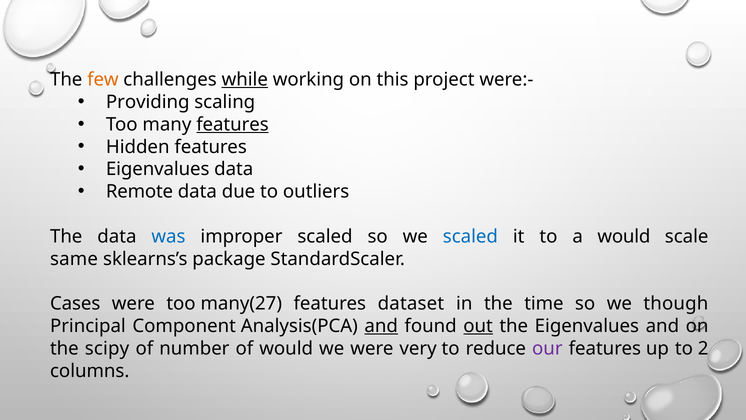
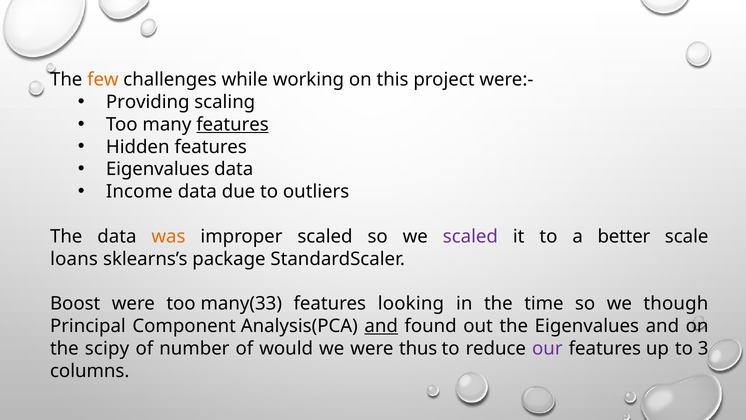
while underline: present -> none (245, 80)
Remote: Remote -> Income (139, 191)
was colour: blue -> orange (168, 236)
scaled colour: blue -> purple (470, 236)
a would: would -> better (624, 236)
same: same -> loans (74, 259)
Cases: Cases -> Boost (75, 303)
many(27: many(27 -> many(33 (241, 303)
dataset: dataset -> looking (411, 303)
out underline: present -> none (478, 326)
very: very -> thus (418, 348)
2: 2 -> 3 (703, 348)
